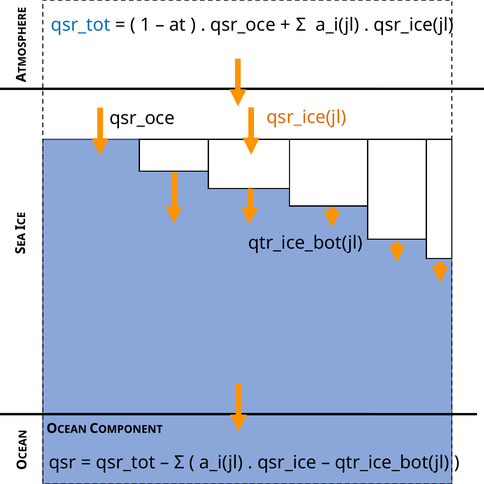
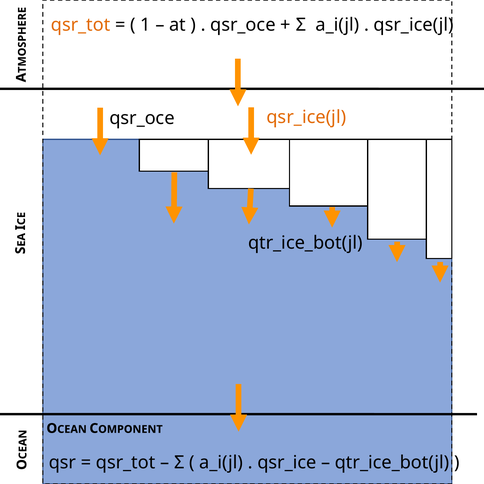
qsr_tot colour: blue -> orange (81, 25)
